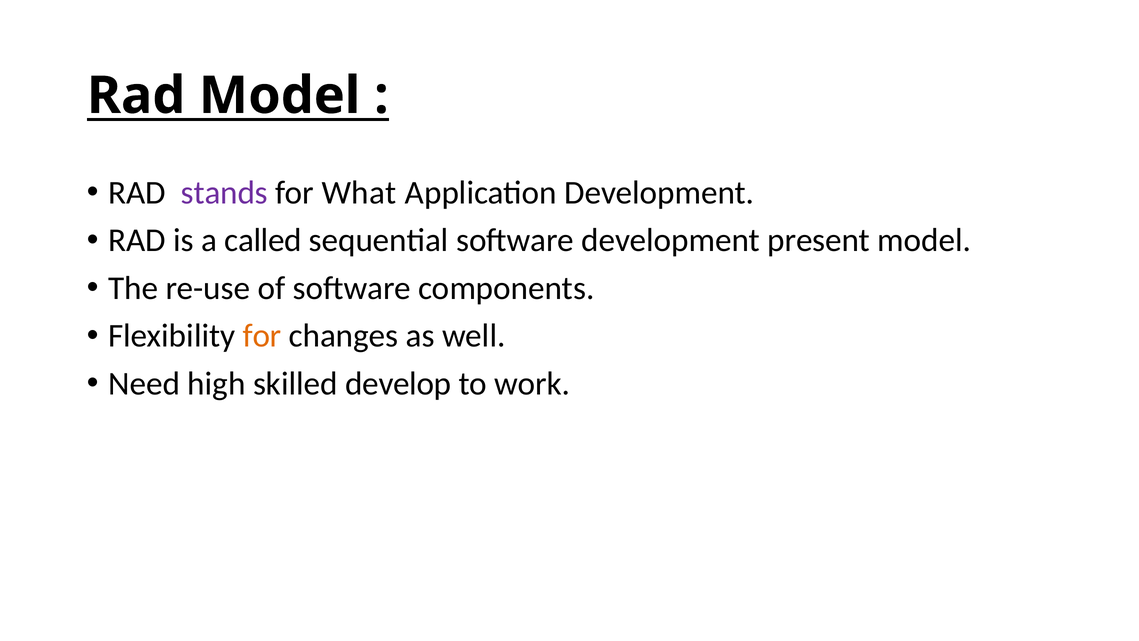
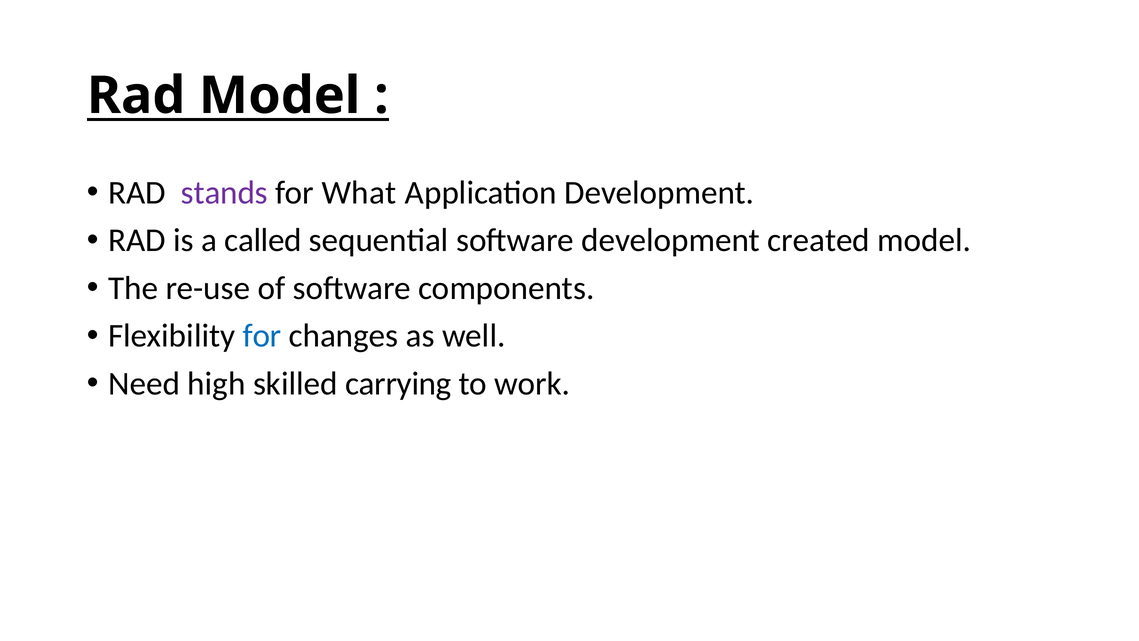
present: present -> created (819, 240)
for colour: orange -> blue (262, 336)
develop: develop -> carrying (398, 384)
